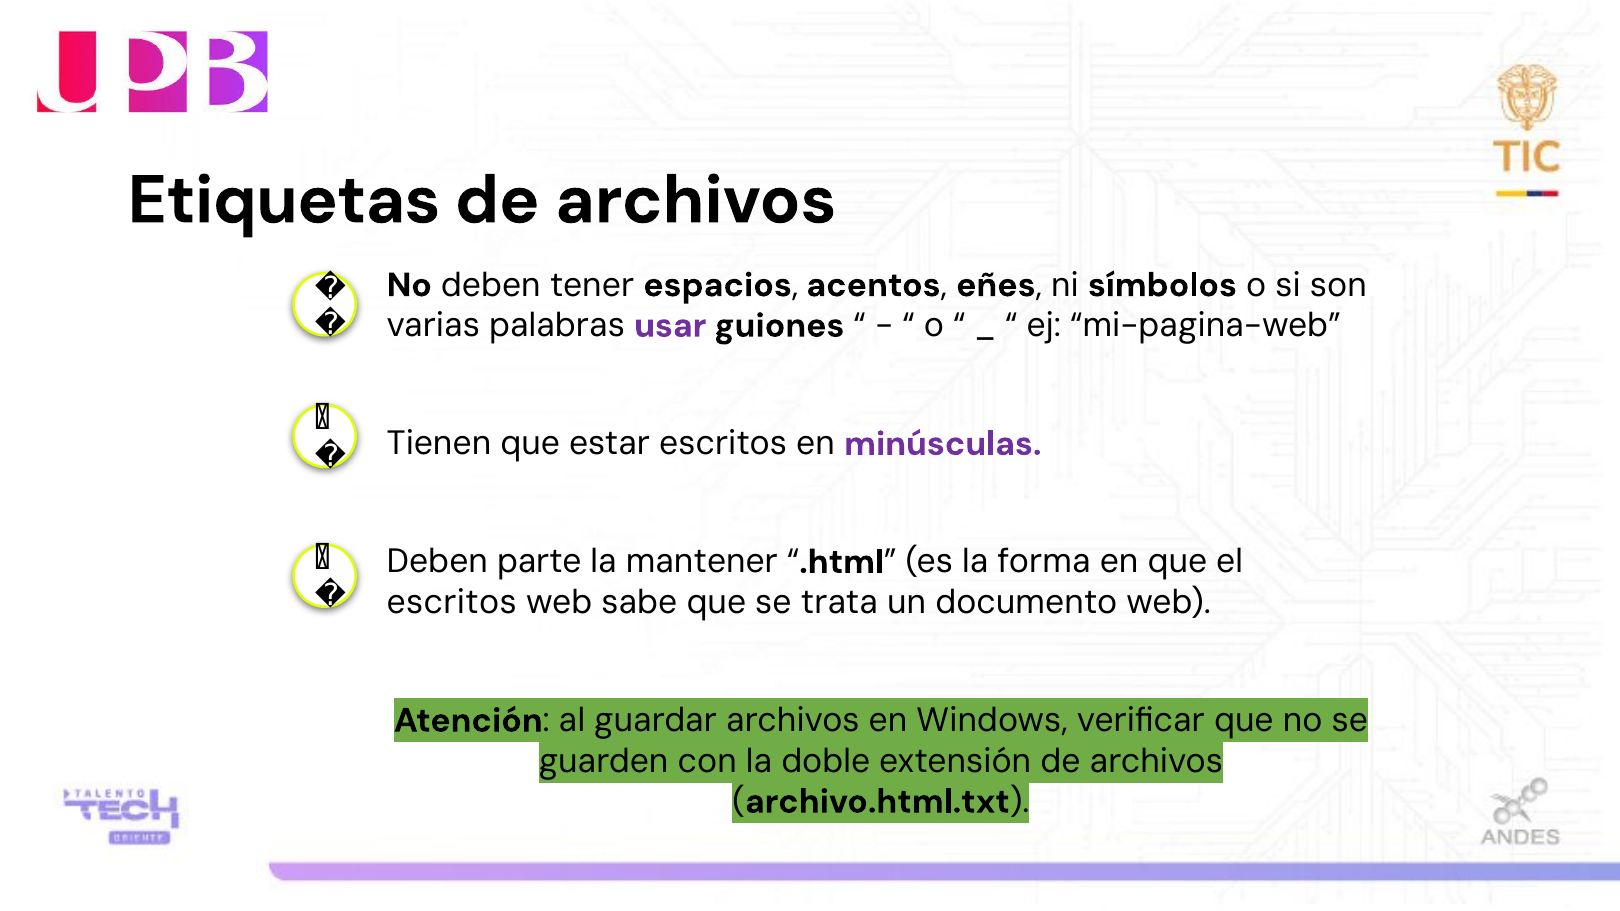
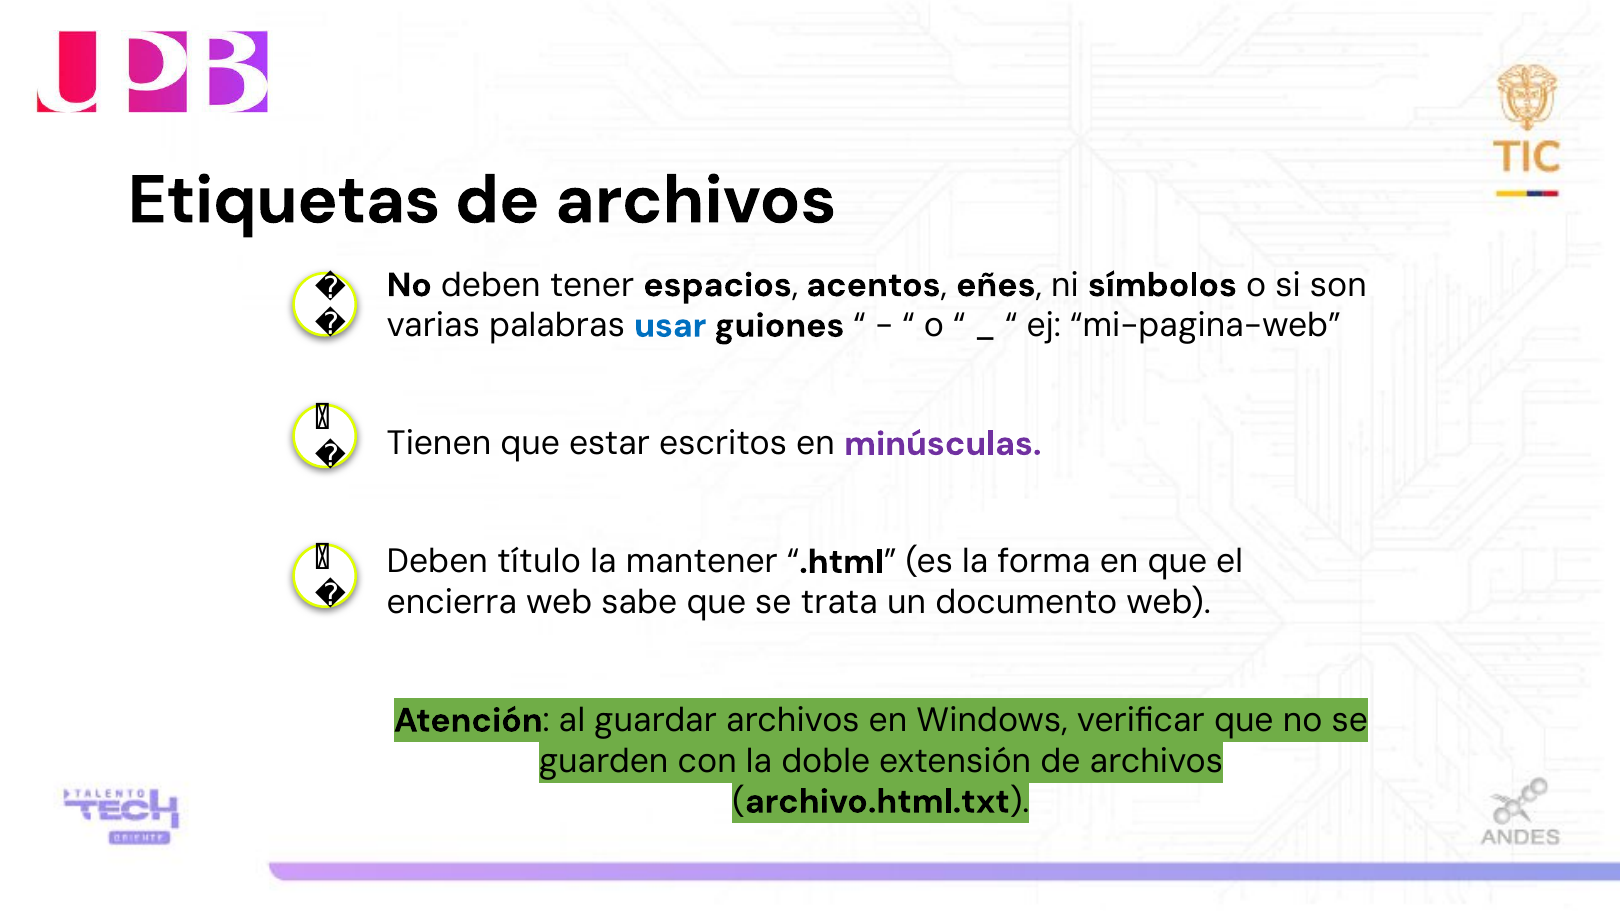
usar colour: purple -> blue (670, 326)
parte: parte -> título (539, 562)
escritos: escritos -> encierra (452, 602)
